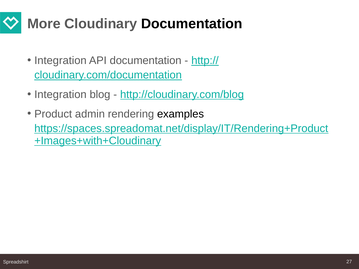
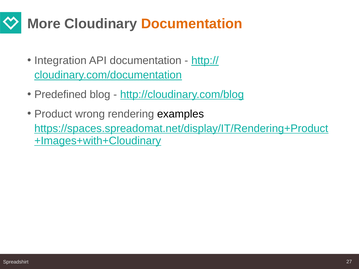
Documentation colour: black -> orange (192, 24)
Integration: Integration -> Predefined (61, 95)
admin: admin -> wrong (90, 114)
